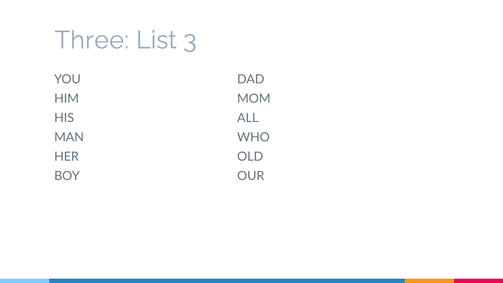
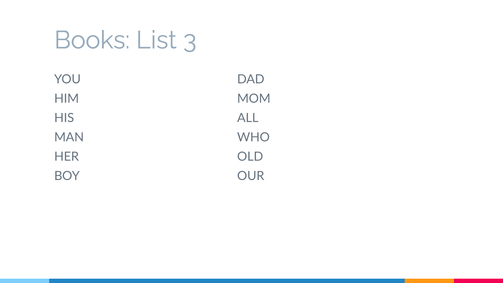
Three: Three -> Books (92, 40)
